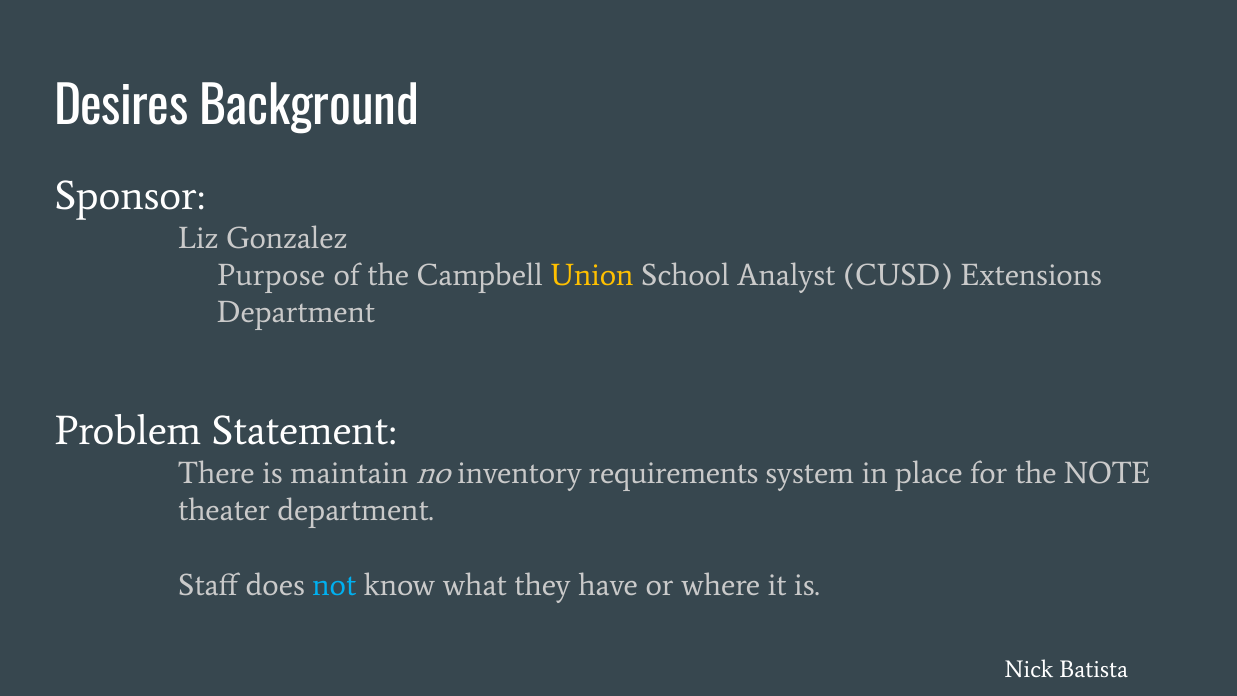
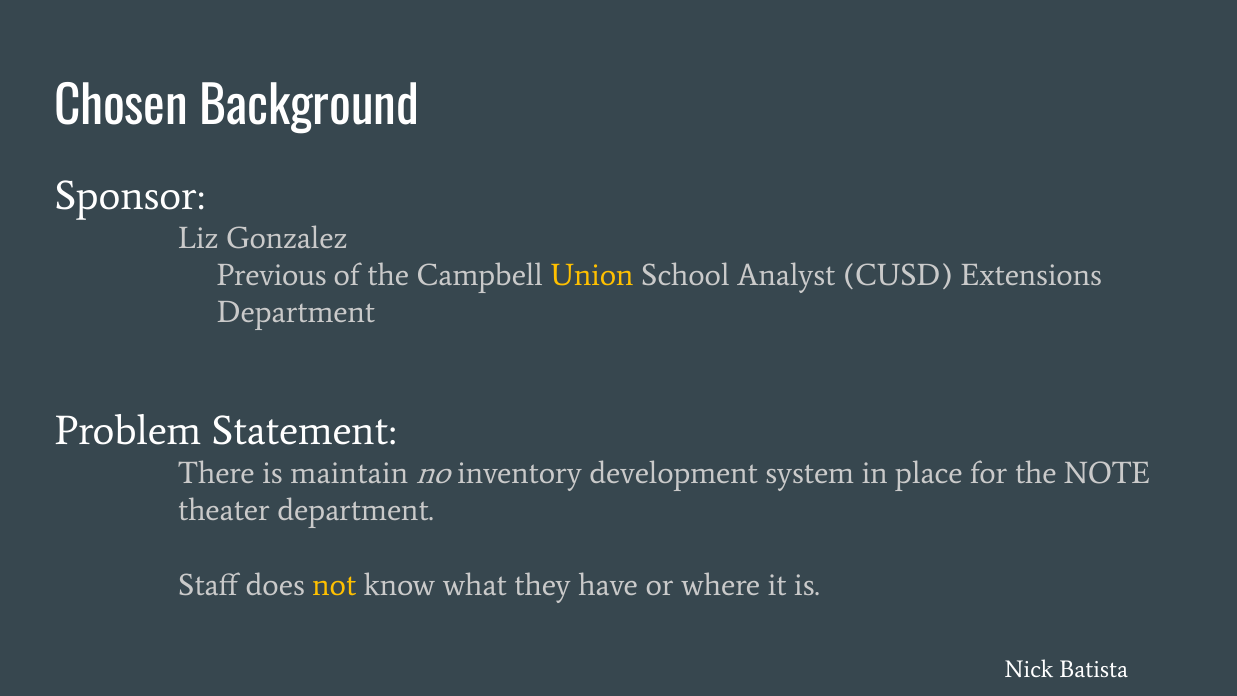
Desires: Desires -> Chosen (121, 107)
Purpose: Purpose -> Previous (272, 276)
requirements: requirements -> development (673, 473)
not colour: light blue -> yellow (334, 585)
